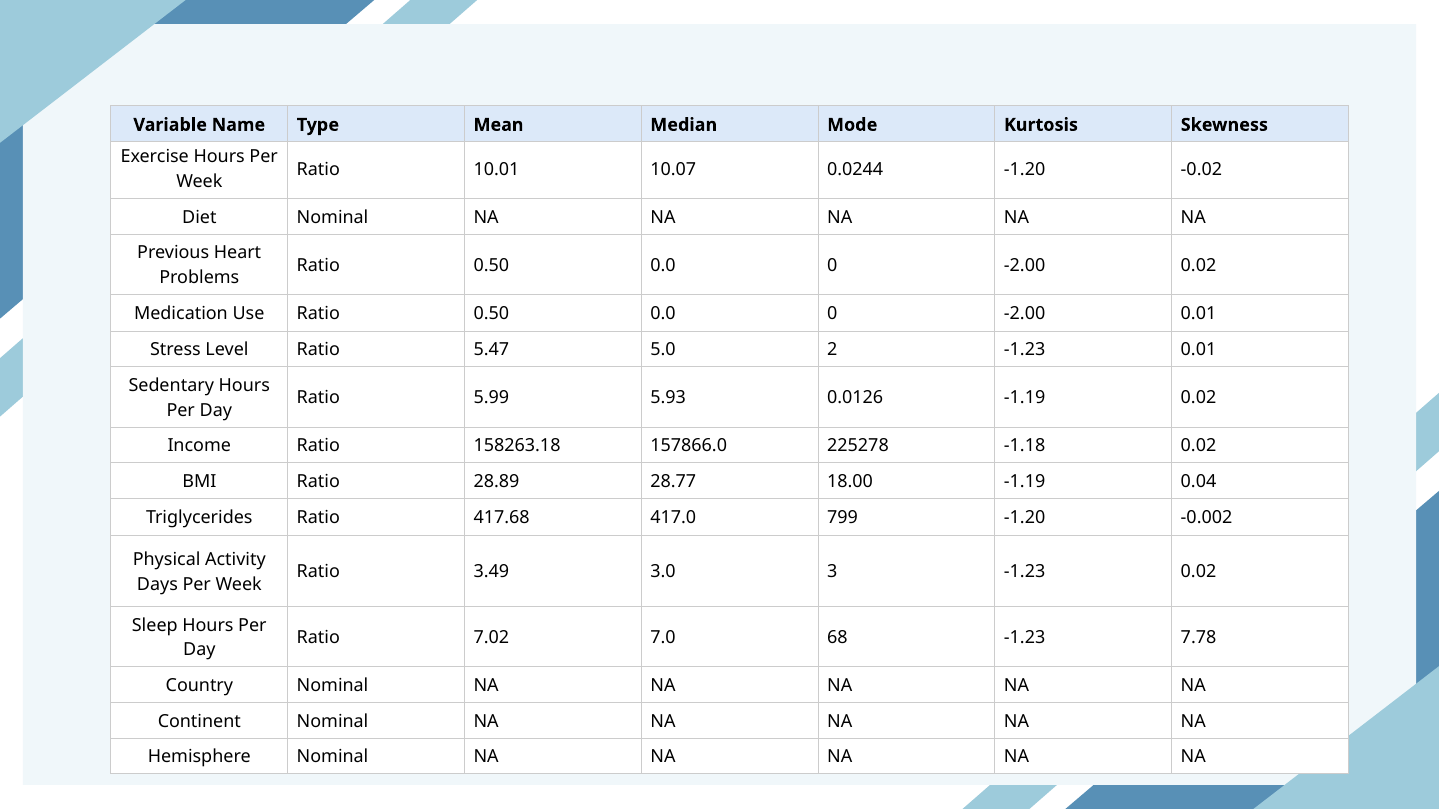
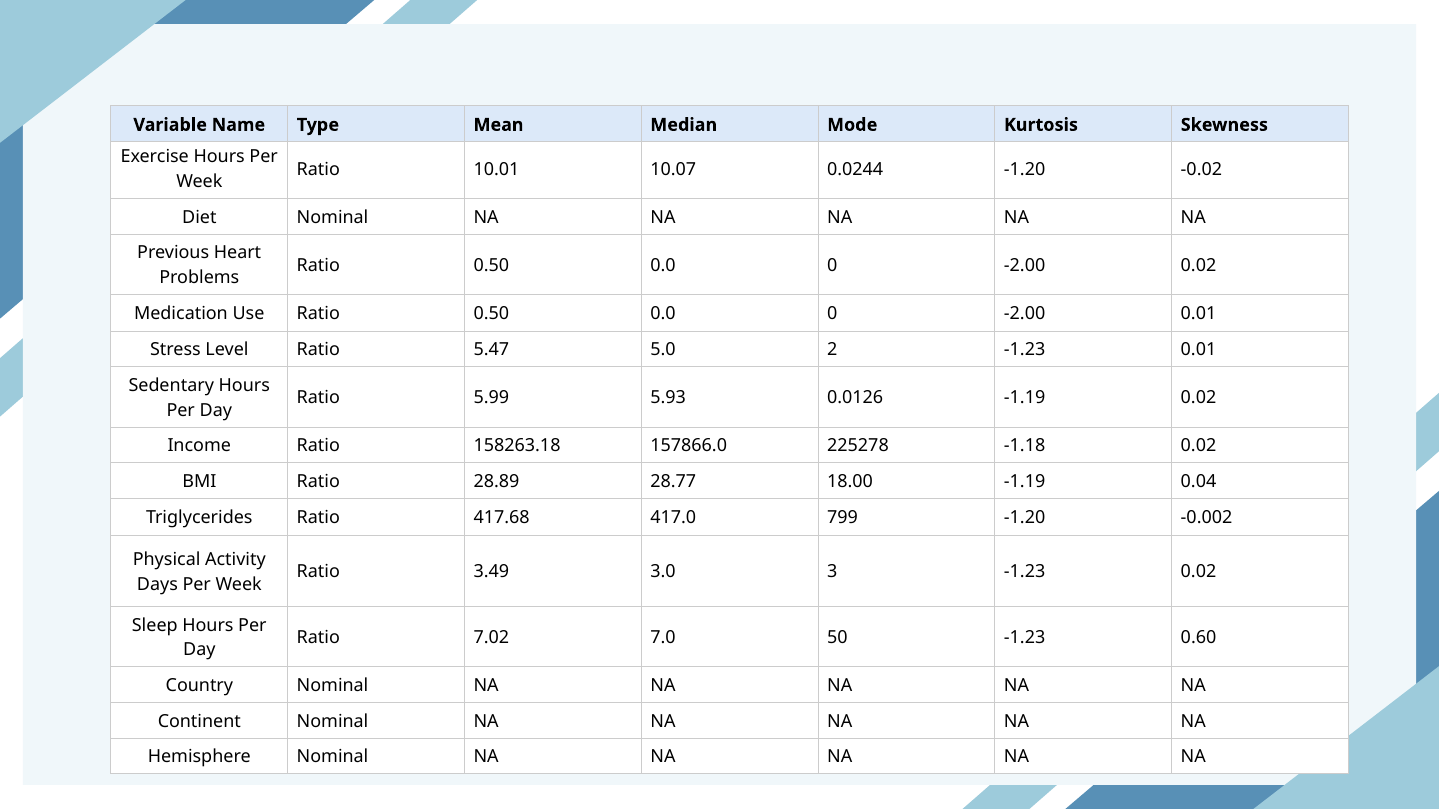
68: 68 -> 50 (837, 638)
7.78: 7.78 -> 0.60 (1199, 638)
